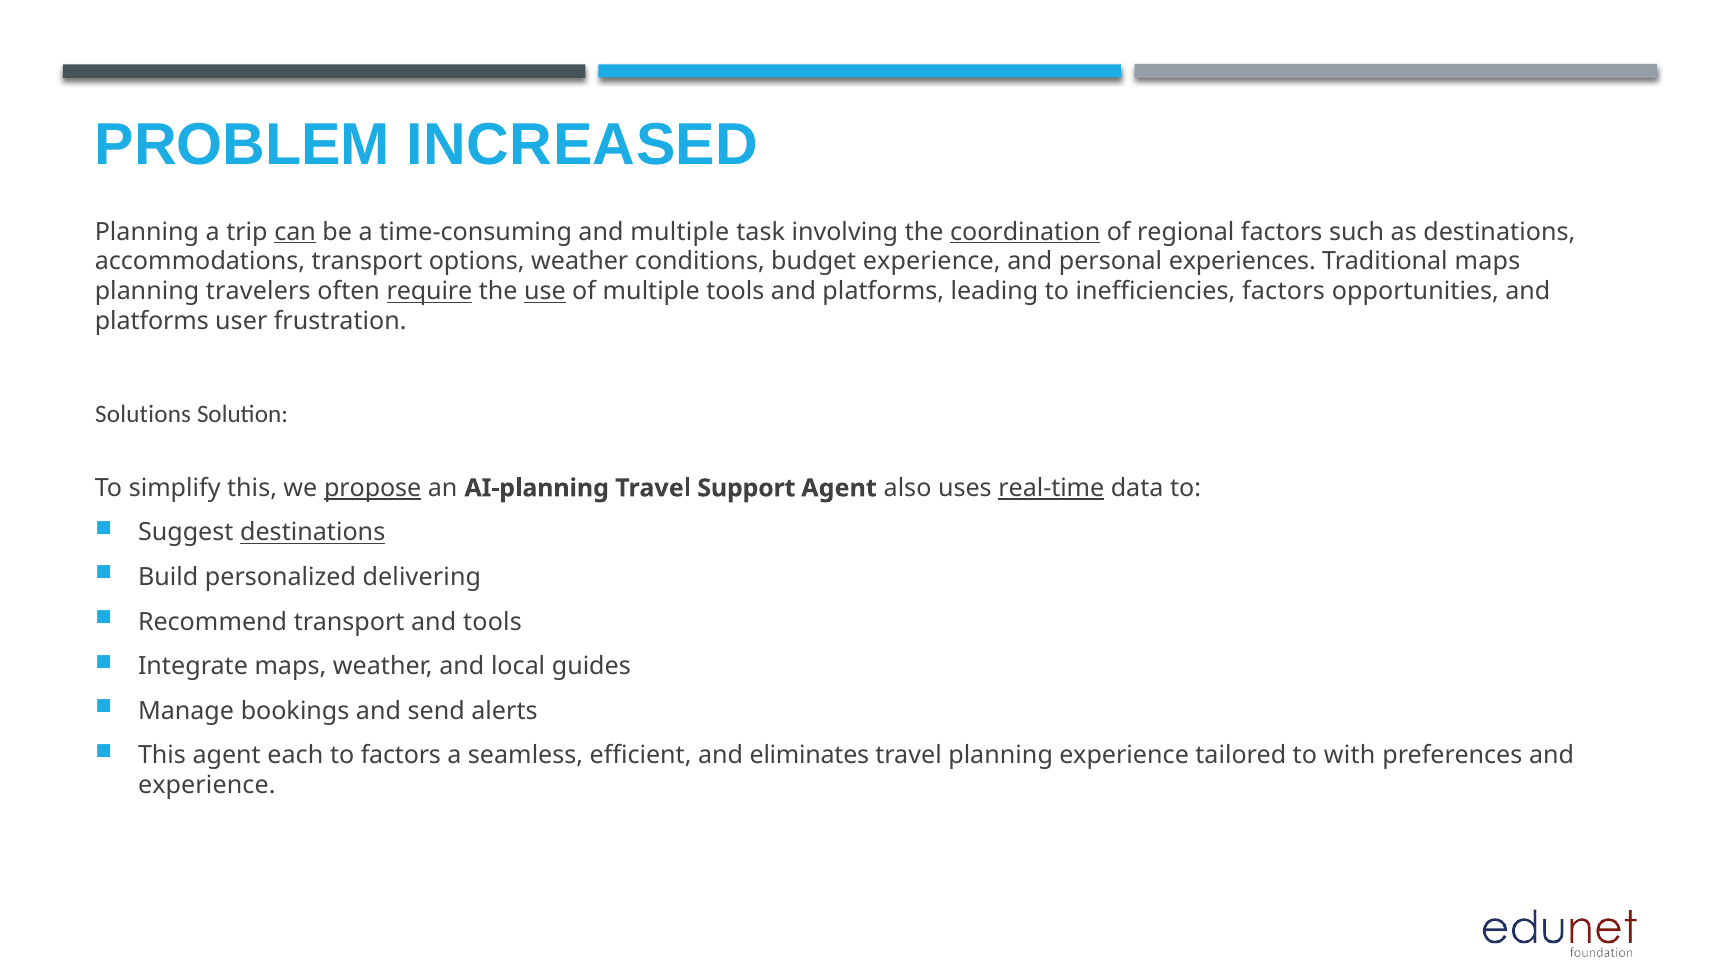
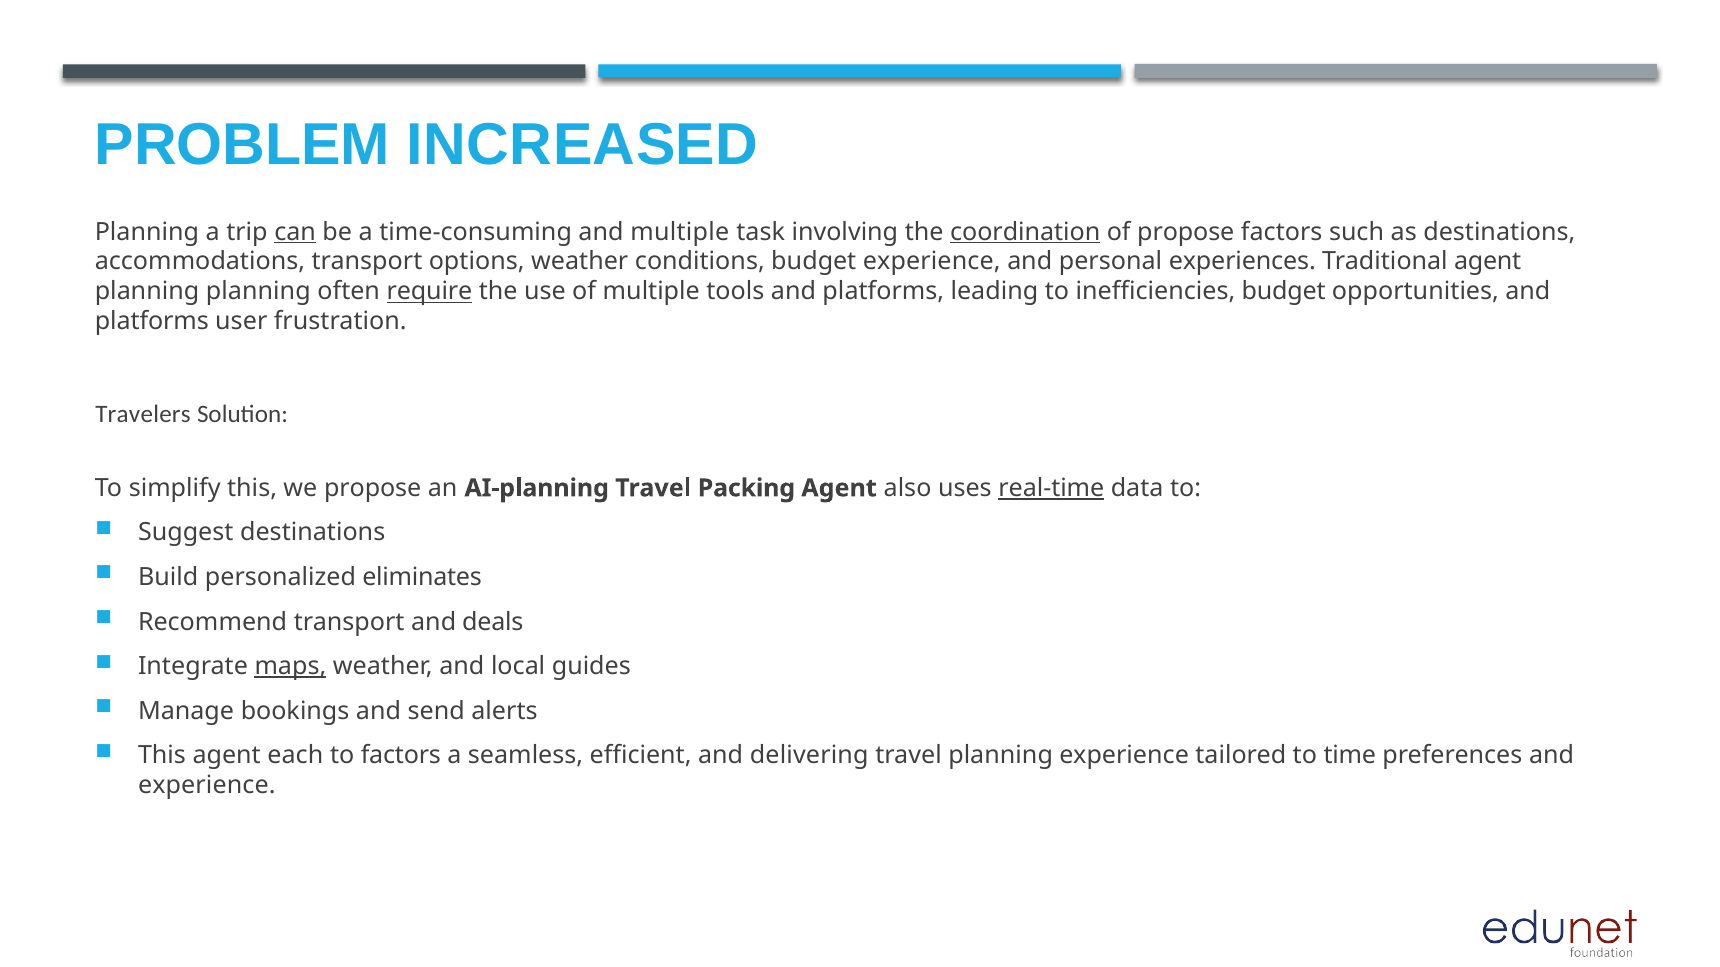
of regional: regional -> propose (1186, 232)
Traditional maps: maps -> agent (1488, 262)
planning travelers: travelers -> planning (258, 292)
use underline: present -> none (545, 292)
inefficiencies factors: factors -> budget (1284, 292)
Solutions: Solutions -> Travelers (143, 414)
propose underline: present -> none (373, 488)
Support: Support -> Packing (746, 488)
destinations underline: present -> none (313, 533)
delivering: delivering -> eliminates (422, 578)
and tools: tools -> deals (493, 622)
maps underline: none -> present (290, 667)
eliminates: eliminates -> delivering (809, 756)
with: with -> time (1350, 756)
